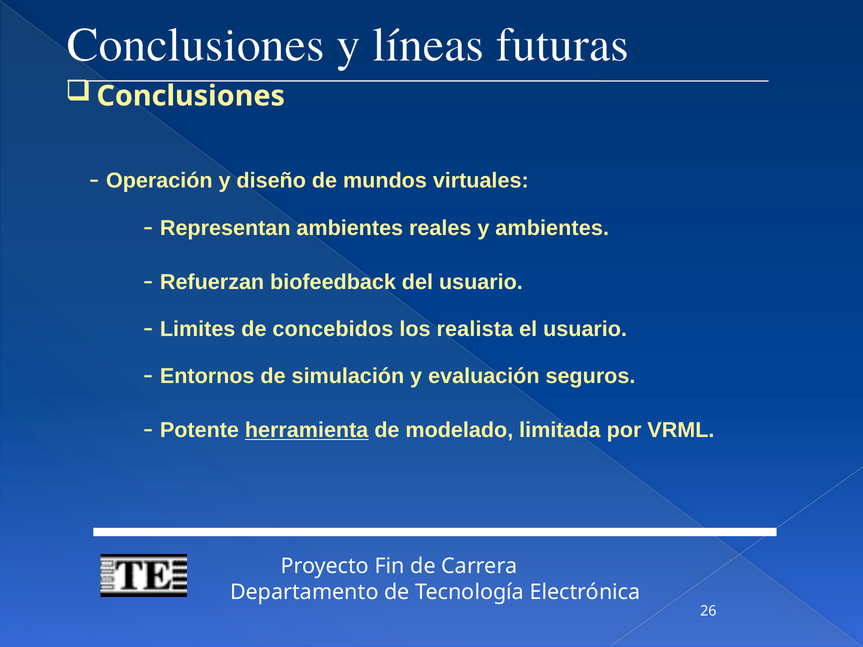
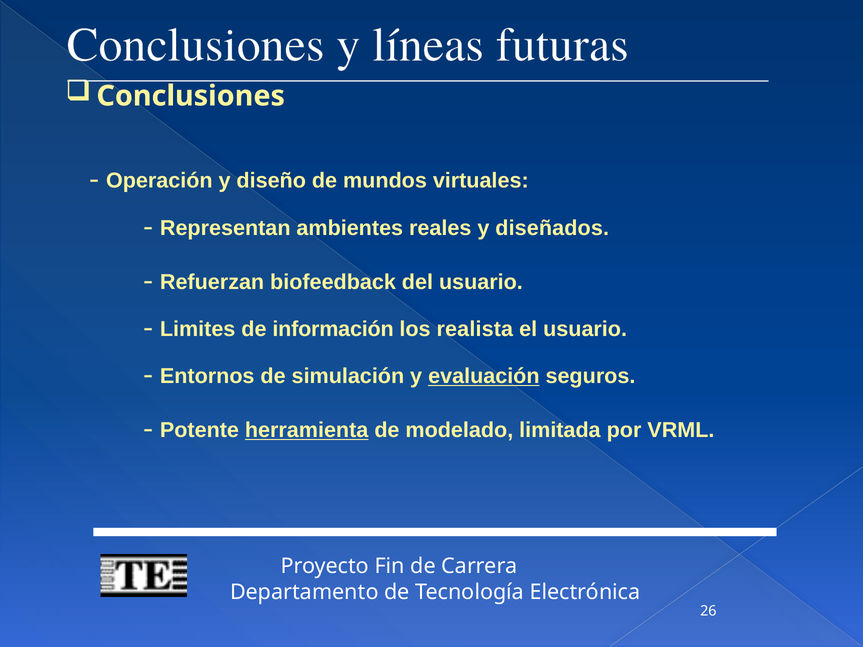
y ambientes: ambientes -> diseñados (552, 228)
concebidos: concebidos -> información (333, 329)
evaluación underline: none -> present (484, 376)
